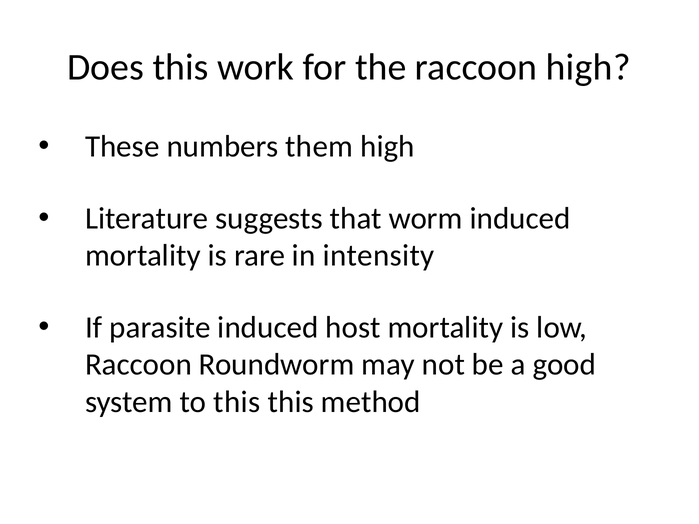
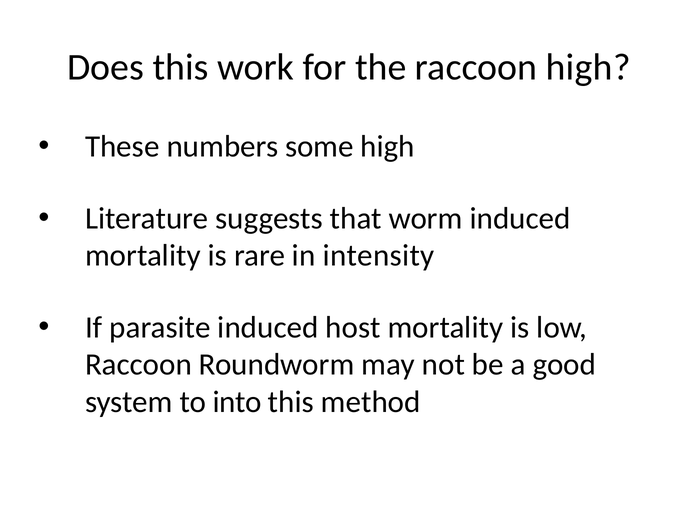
them: them -> some (319, 147)
to this: this -> into (237, 402)
